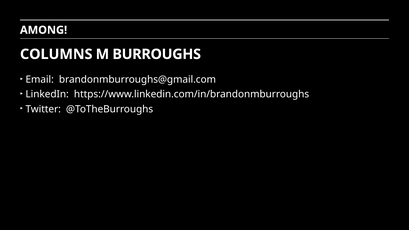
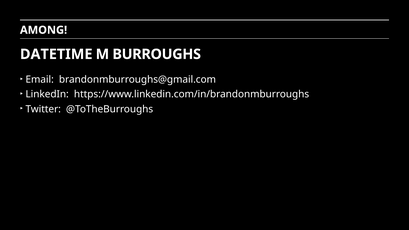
COLUMNS: COLUMNS -> DATETIME (56, 54)
